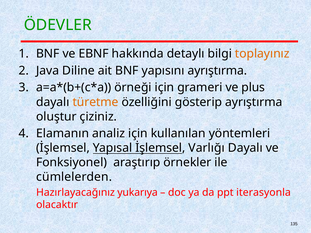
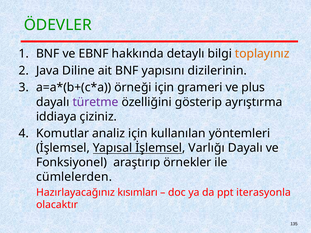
yapısını ayrıştırma: ayrıştırma -> dizilerinin (217, 71)
türetme colour: orange -> purple (96, 102)
oluştur: oluştur -> iddiaya (56, 117)
Elamanın: Elamanın -> Komutlar (63, 134)
yukarıya: yukarıya -> kısımları (138, 193)
